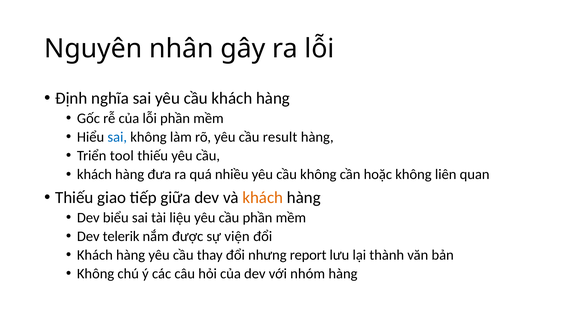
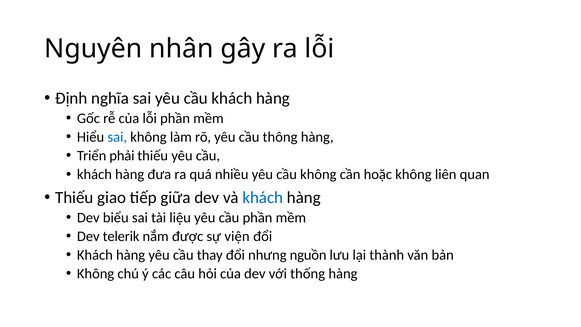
result: result -> thông (280, 137)
tool: tool -> phải (122, 156)
khách colour: orange -> blue (263, 197)
report: report -> nguồn (308, 255)
nhóm: nhóm -> thống (308, 274)
